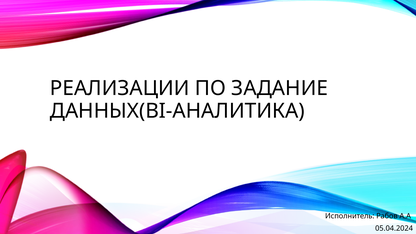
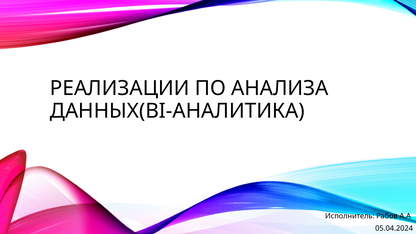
ЗАДАНИЕ: ЗАДАНИЕ -> АНАЛИЗА (280, 88)
